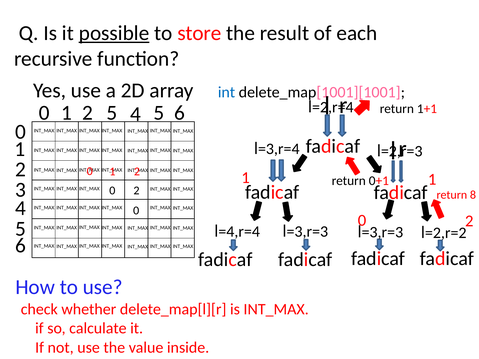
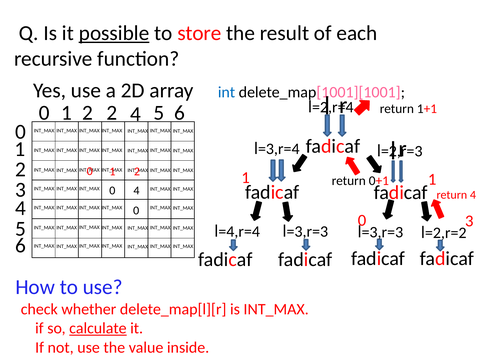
2 5: 5 -> 2 (112, 113)
2: 2 -> 4 (136, 191)
return 8: 8 -> 4 (473, 195)
2: 2 -> 3 (469, 221)
calculate underline: none -> present (98, 329)
